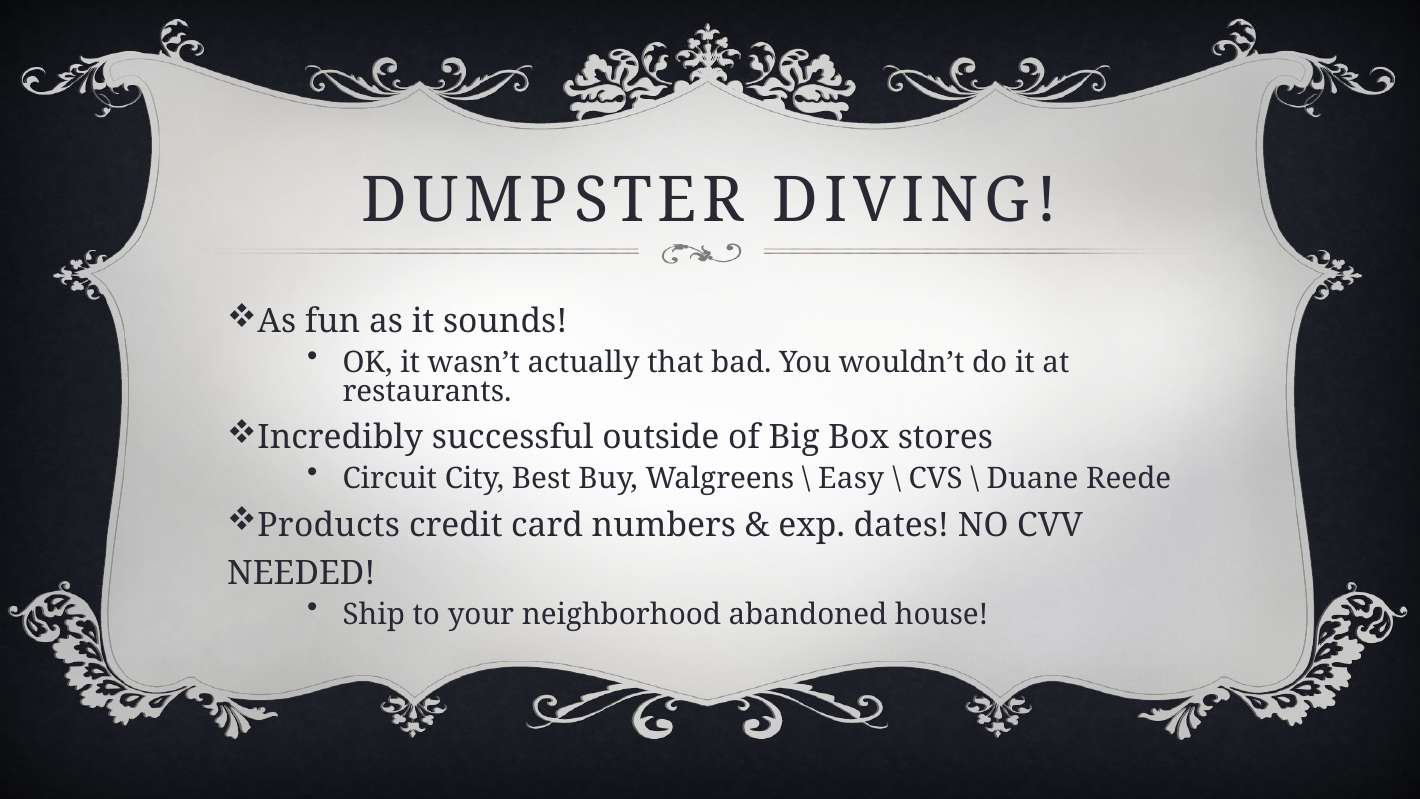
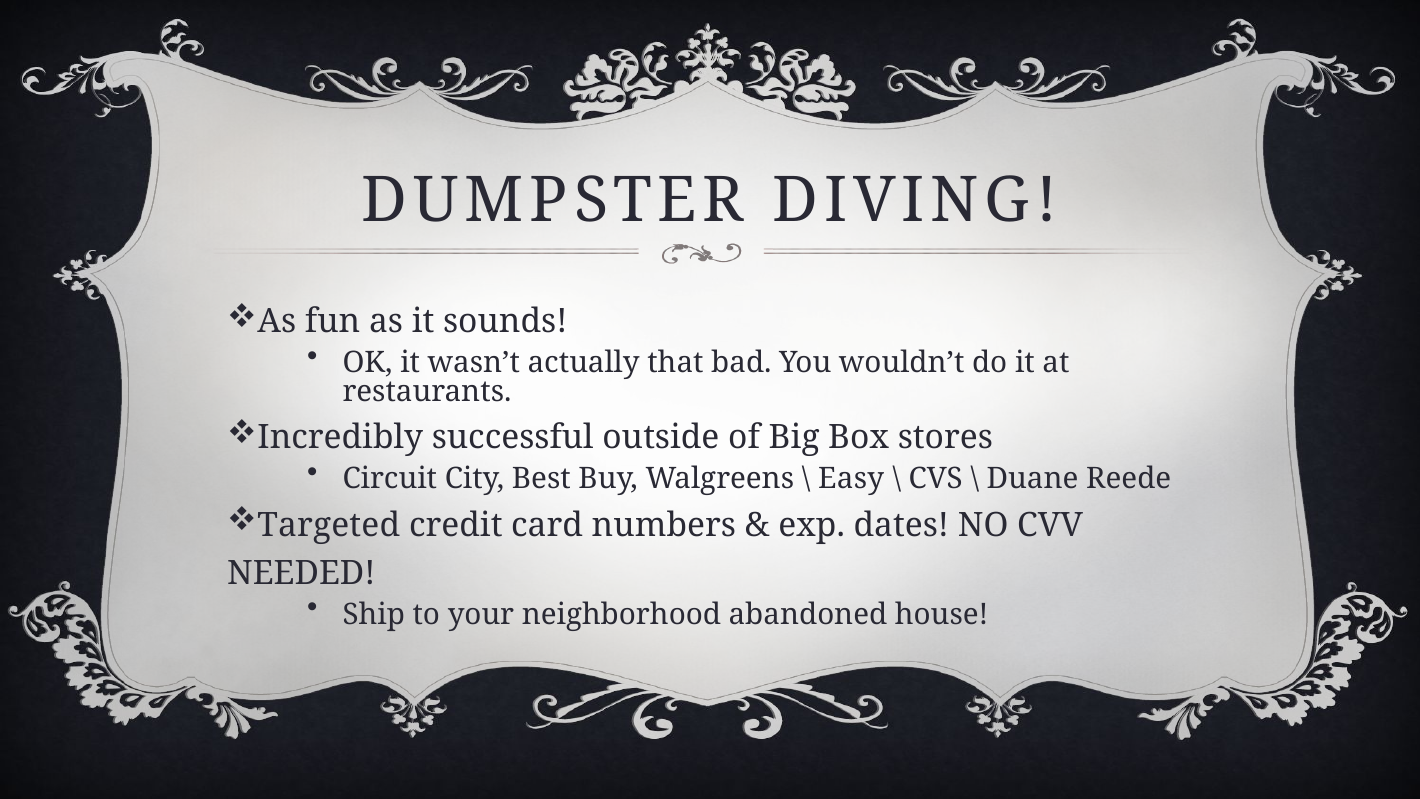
Products: Products -> Targeted (329, 525)
